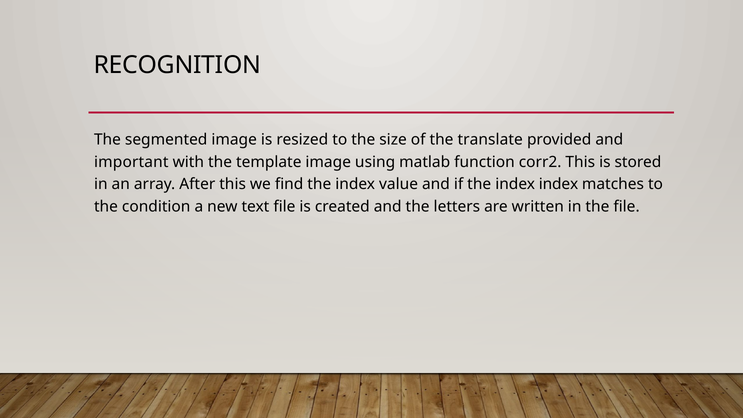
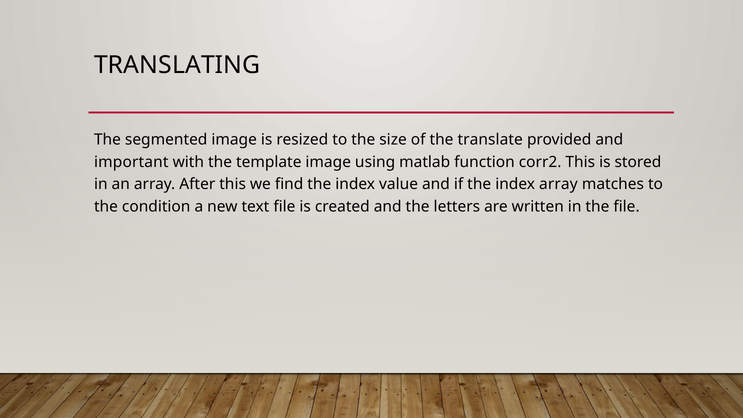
RECOGNITION: RECOGNITION -> TRANSLATING (177, 65)
index index: index -> array (558, 184)
